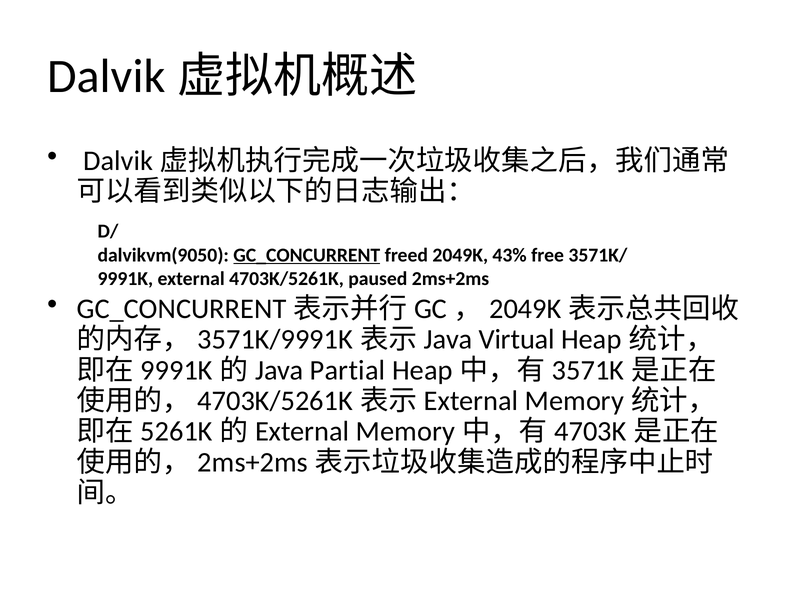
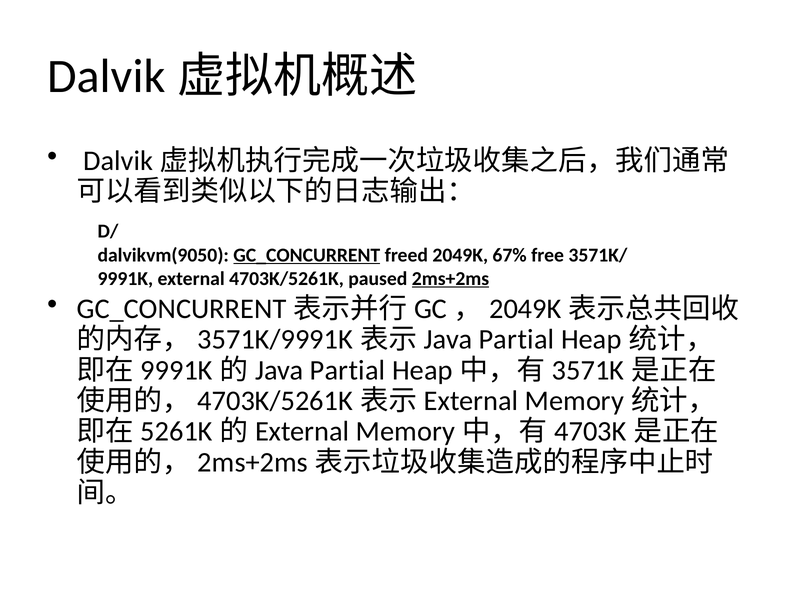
43%: 43% -> 67% (510, 255)
2ms+2ms underline: none -> present (450, 279)
Virtual: Virtual -> Partial (516, 340)
